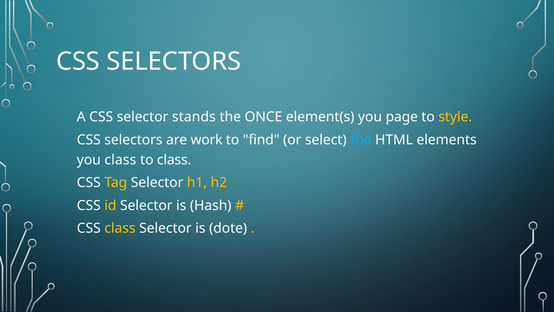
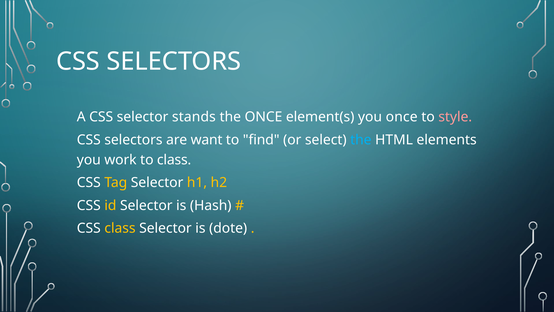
you page: page -> once (402, 117)
style colour: yellow -> pink (455, 117)
work: work -> want (207, 140)
you class: class -> work (121, 160)
